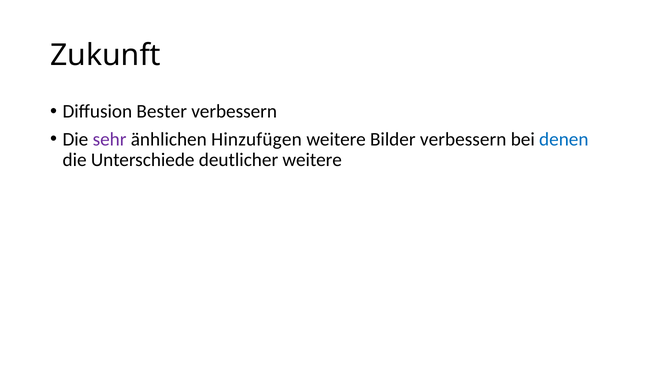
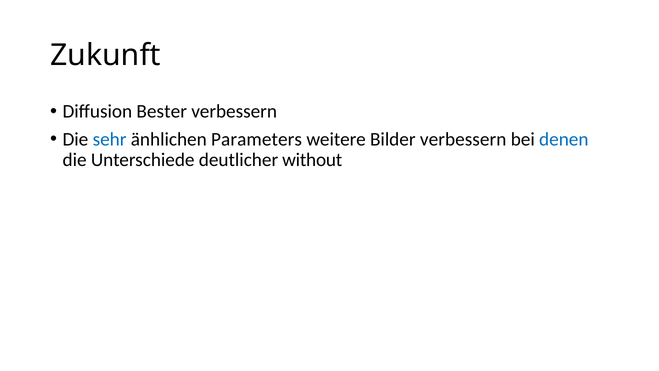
sehr colour: purple -> blue (110, 139)
Hinzufügen: Hinzufügen -> Parameters (257, 139)
deutlicher weitere: weitere -> without (312, 160)
